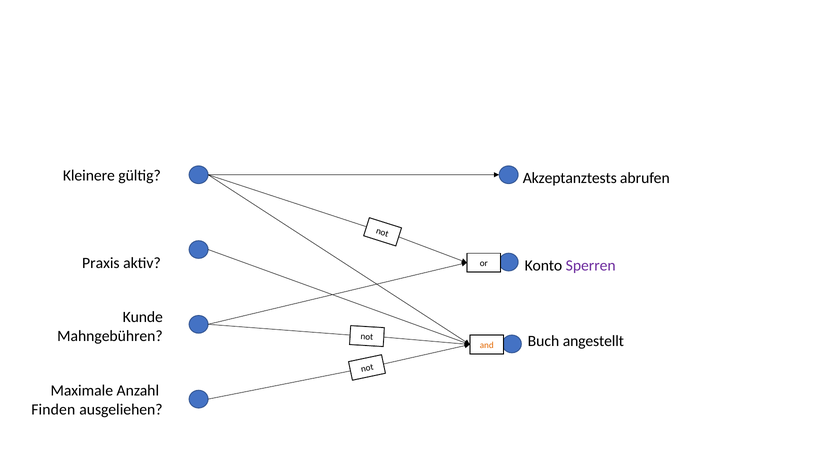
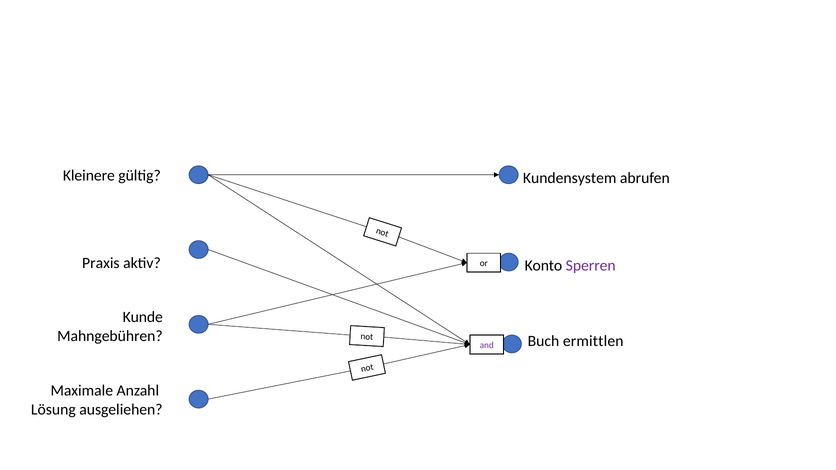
Akzeptanztests: Akzeptanztests -> Kundensystem (570, 178)
angestellt: angestellt -> ermittlen (593, 341)
and colour: orange -> purple (487, 345)
Finden: Finden -> Lösung (53, 410)
